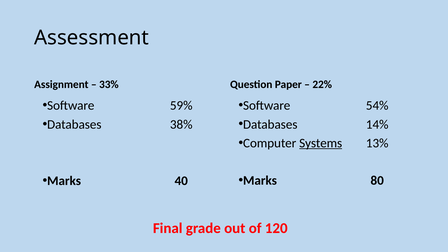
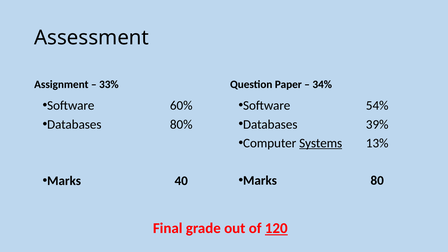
22%: 22% -> 34% (322, 84)
59%: 59% -> 60% (181, 106)
14%: 14% -> 39% (377, 124)
38%: 38% -> 80% (181, 124)
120 underline: none -> present (276, 228)
